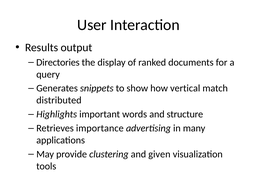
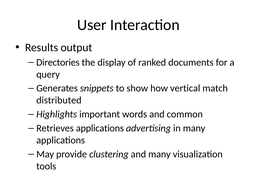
structure: structure -> common (185, 114)
Retrieves importance: importance -> applications (100, 128)
and given: given -> many (159, 154)
